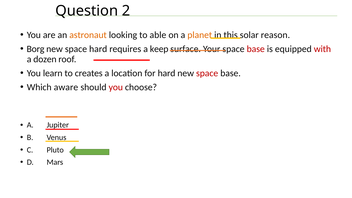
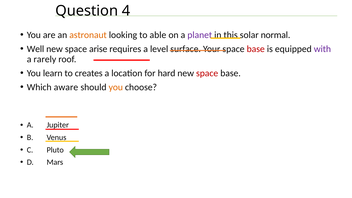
2: 2 -> 4 (126, 11)
planet colour: orange -> purple (200, 35)
reason: reason -> normal (276, 35)
Borg: Borg -> Well (36, 49)
space hard: hard -> arise (98, 49)
keep: keep -> level (159, 49)
with colour: red -> purple (322, 49)
dozen: dozen -> rarely (45, 59)
you colour: red -> orange (116, 87)
